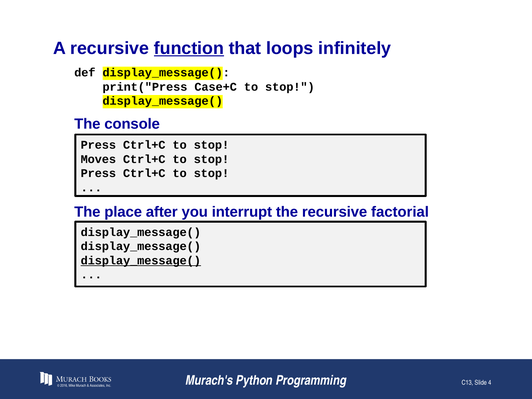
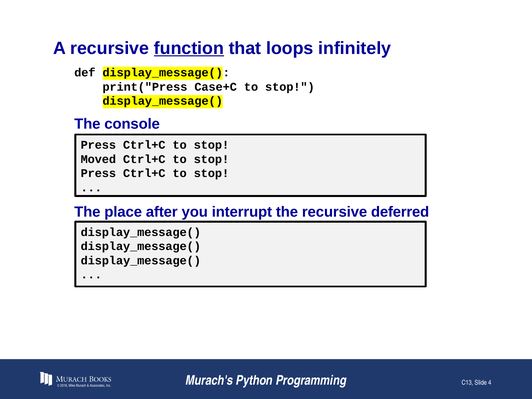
Moves: Moves -> Moved (98, 159)
factorial: factorial -> deferred (400, 212)
display_message( underline: present -> none (141, 261)
